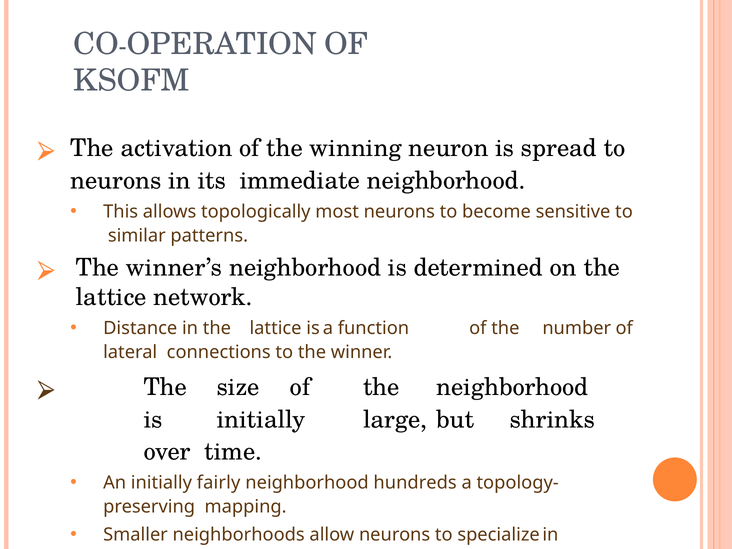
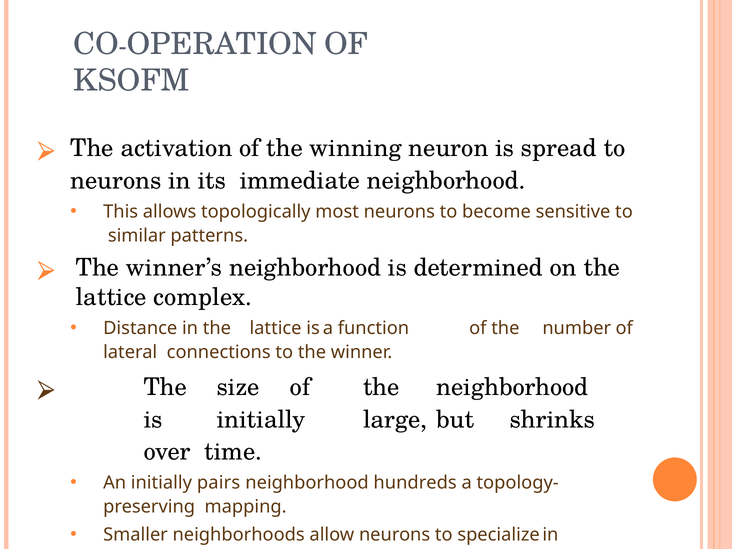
network: network -> complex (203, 297)
fairly: fairly -> pairs (219, 483)
